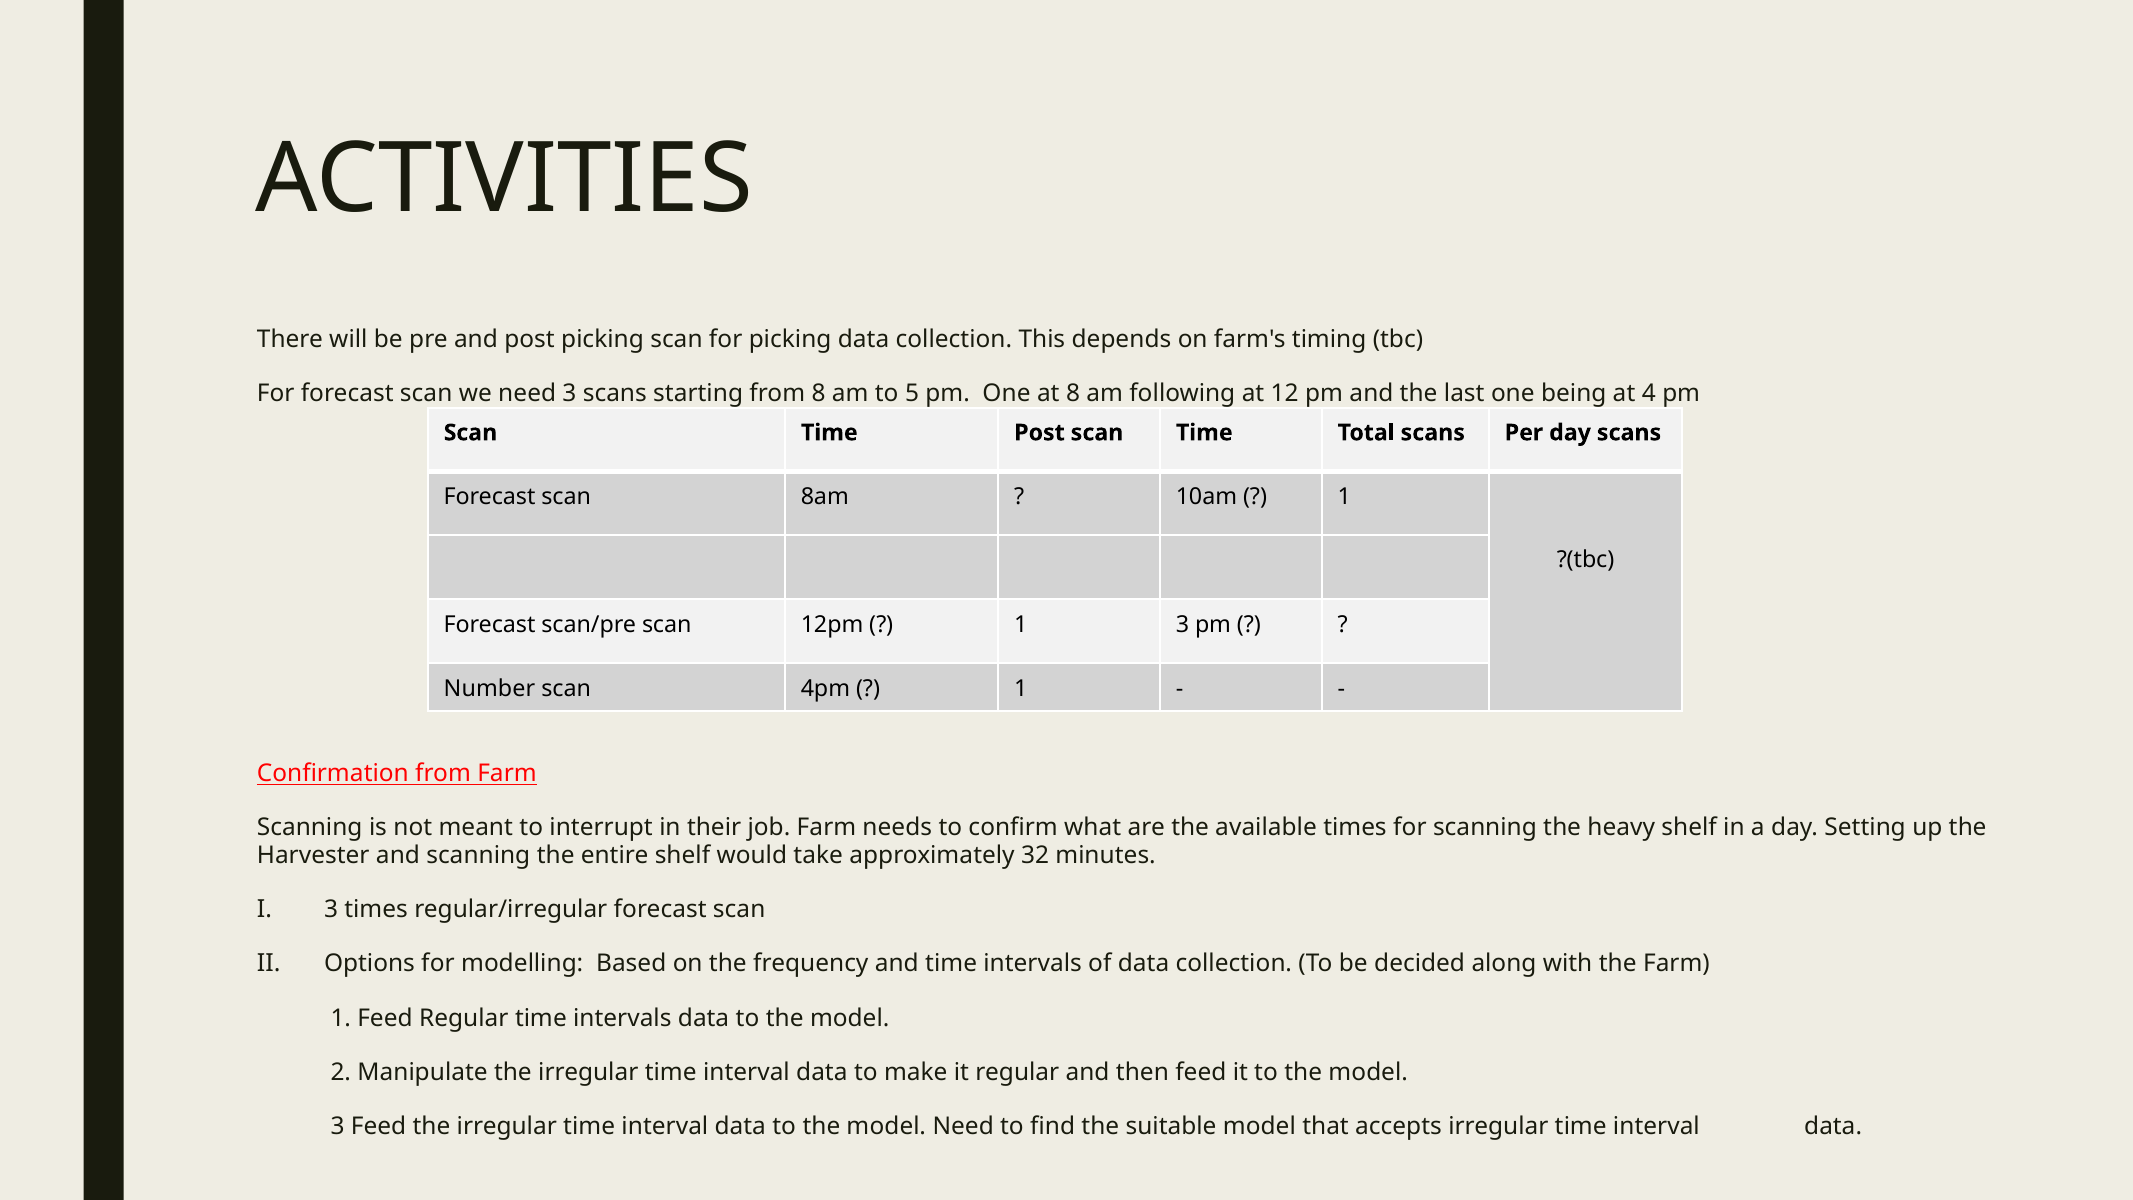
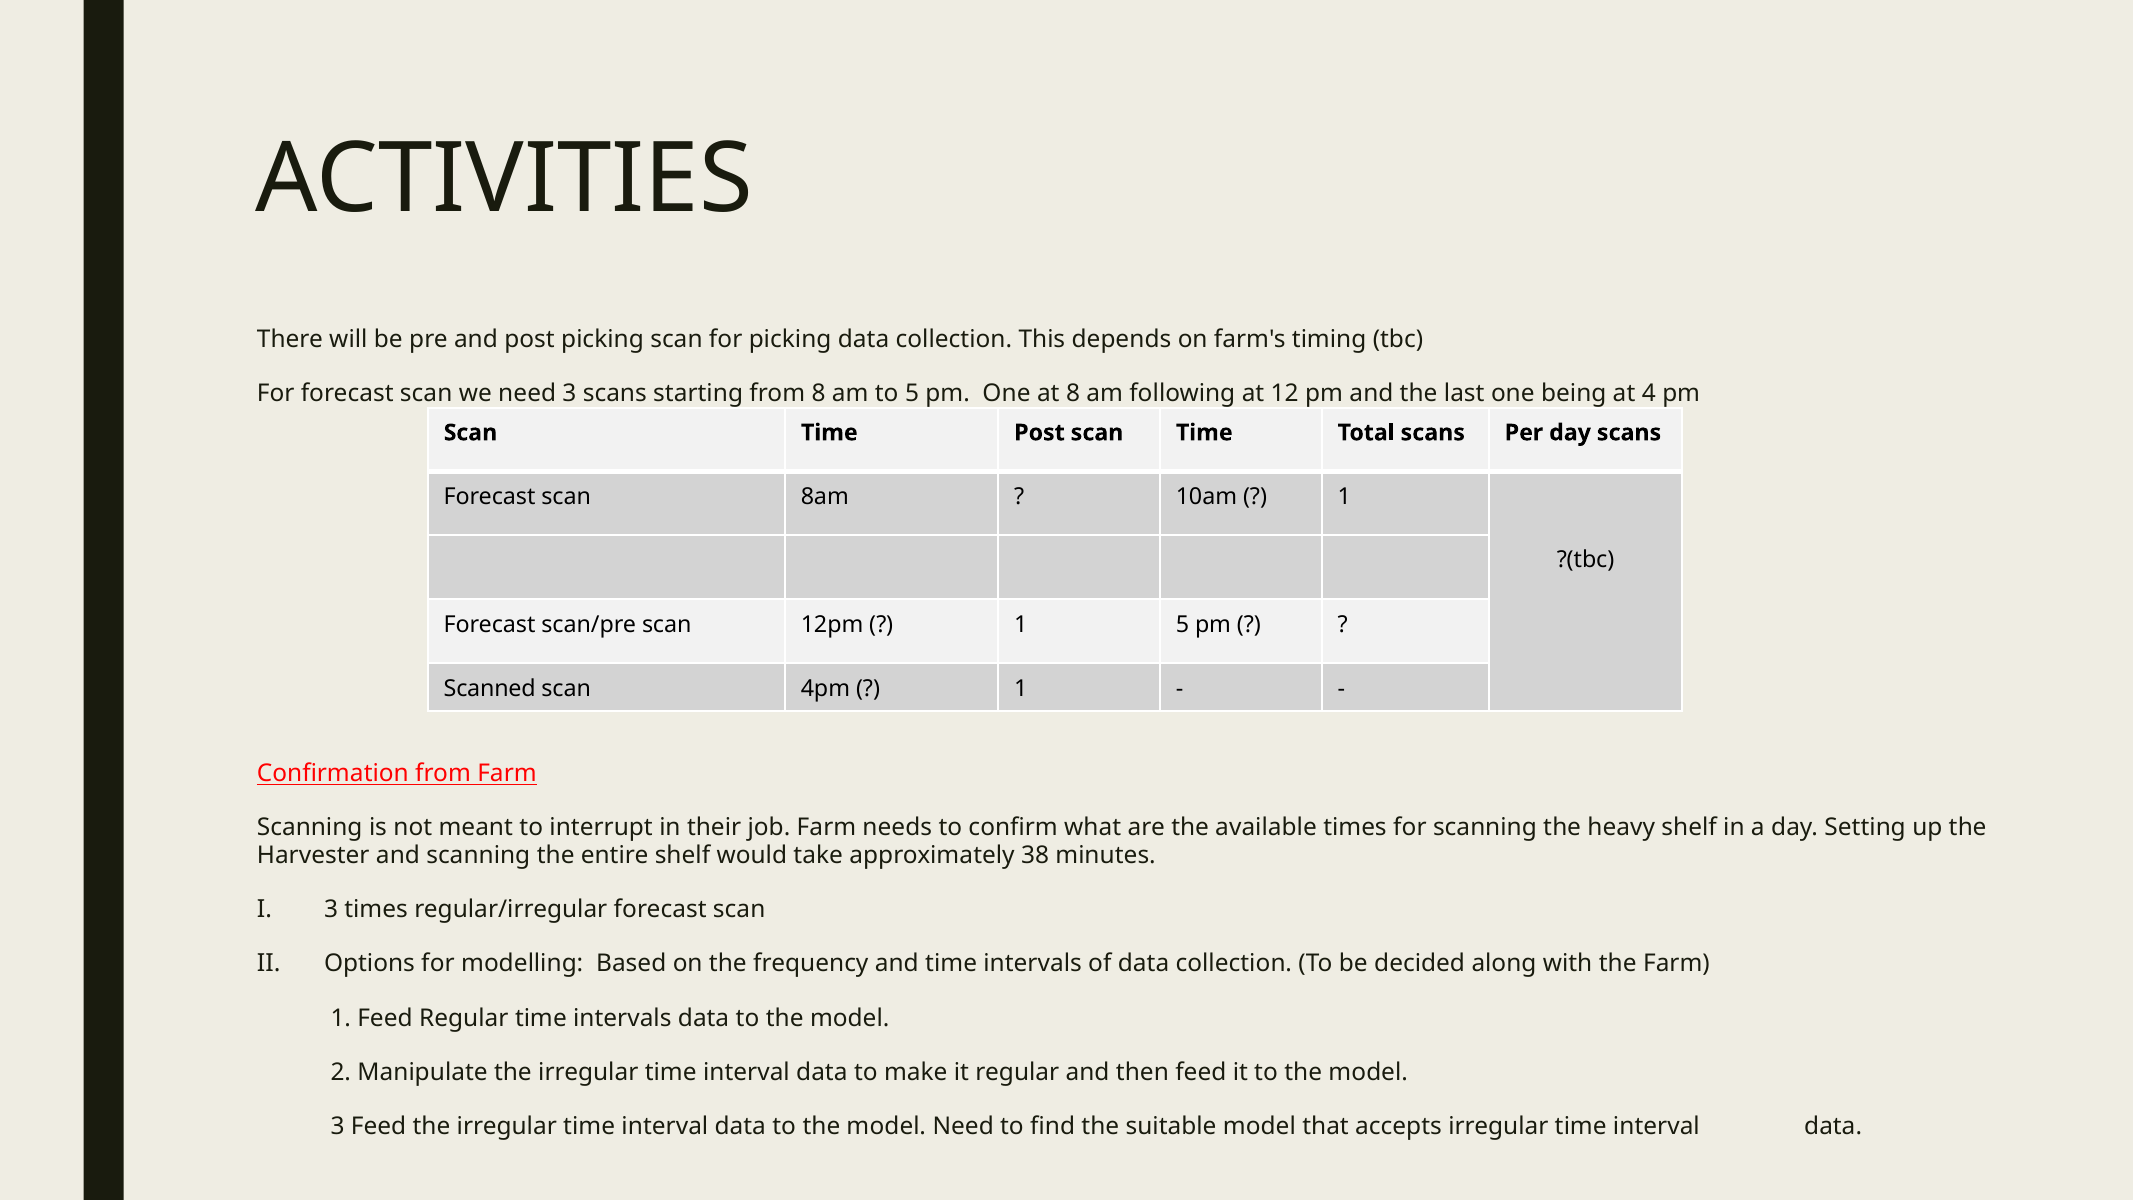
1 3: 3 -> 5 (1183, 624)
Number: Number -> Scanned (490, 688)
32: 32 -> 38 (1035, 855)
